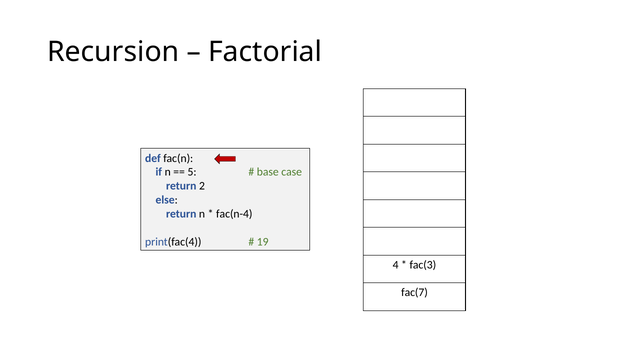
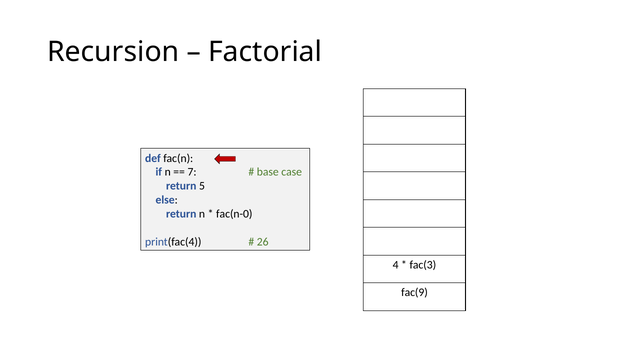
5: 5 -> 7 (192, 172)
2: 2 -> 5 (202, 186)
fac(n-4: fac(n-4 -> fac(n-0 (234, 214)
19: 19 -> 26 (263, 242)
fac(7: fac(7 -> fac(9 (414, 293)
